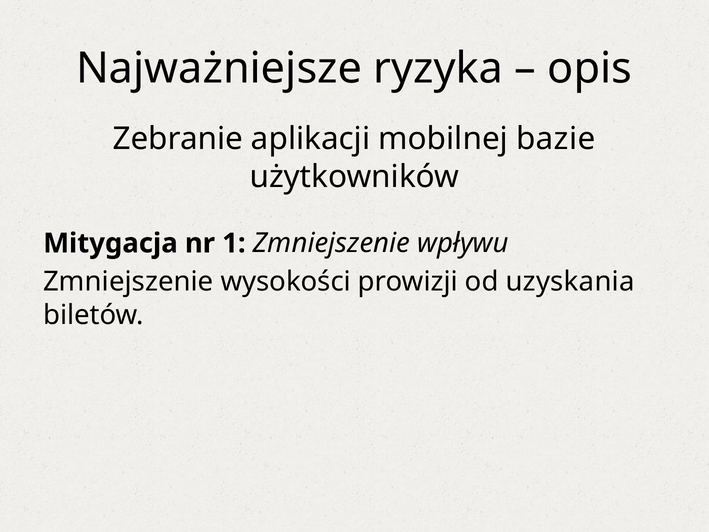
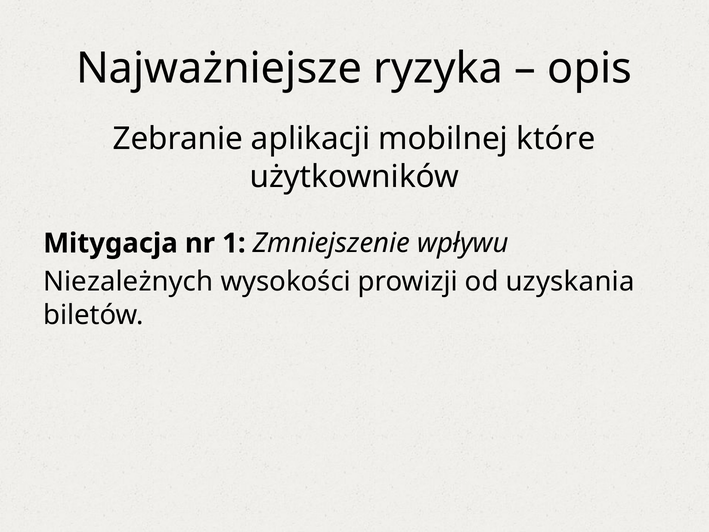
bazie: bazie -> które (556, 139)
Zmniejszenie: Zmniejszenie -> Niezależnych (128, 282)
